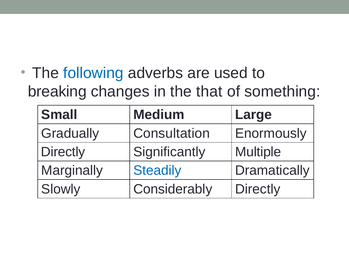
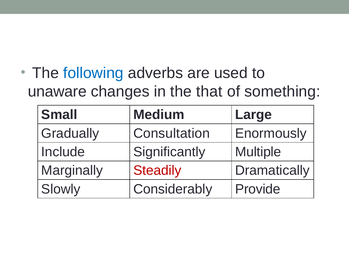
breaking: breaking -> unaware (57, 92)
Directly: Directly -> Include (63, 152)
Steadily colour: blue -> red (157, 171)
Considerably Directly: Directly -> Provide (258, 190)
